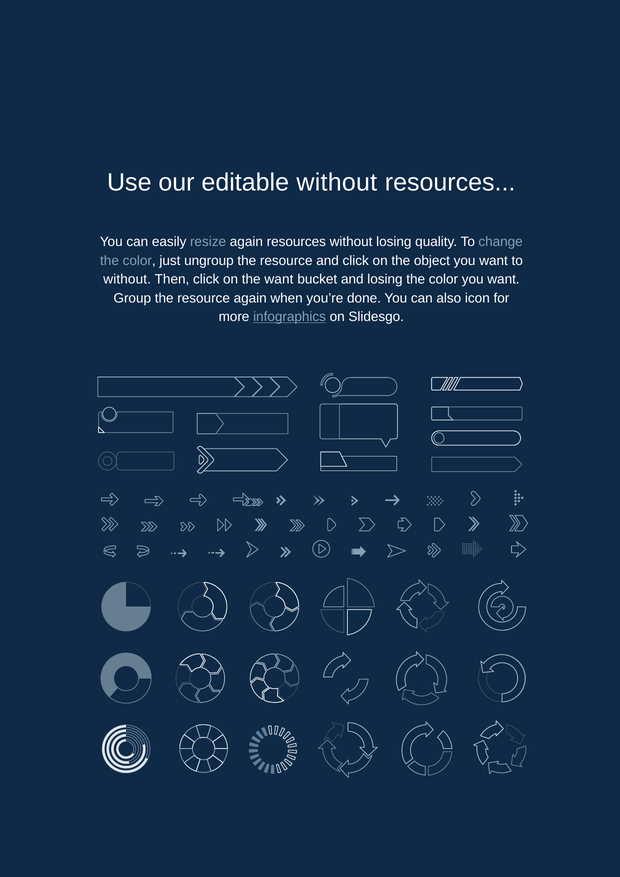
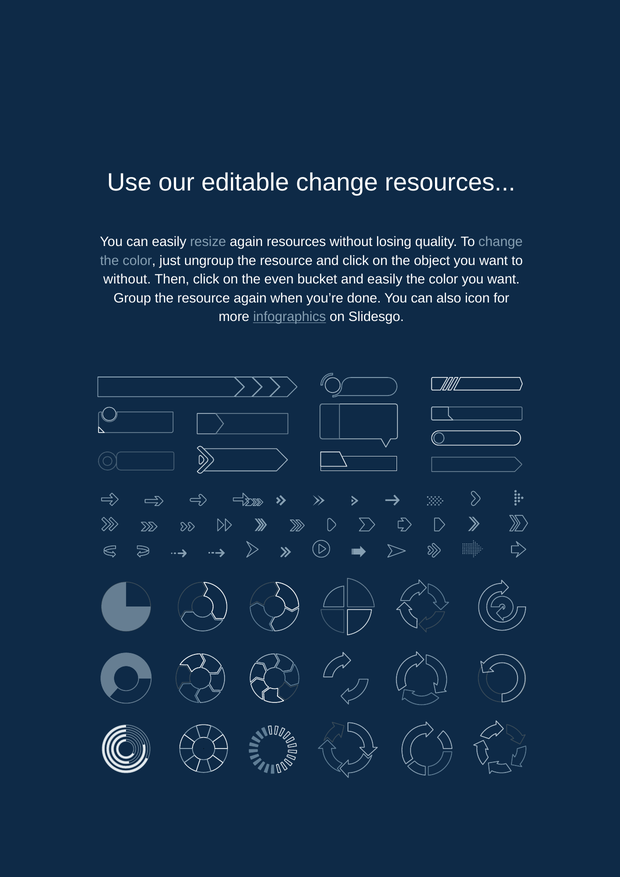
editable without: without -> change (337, 182)
the want: want -> even (279, 279)
and losing: losing -> easily (385, 279)
